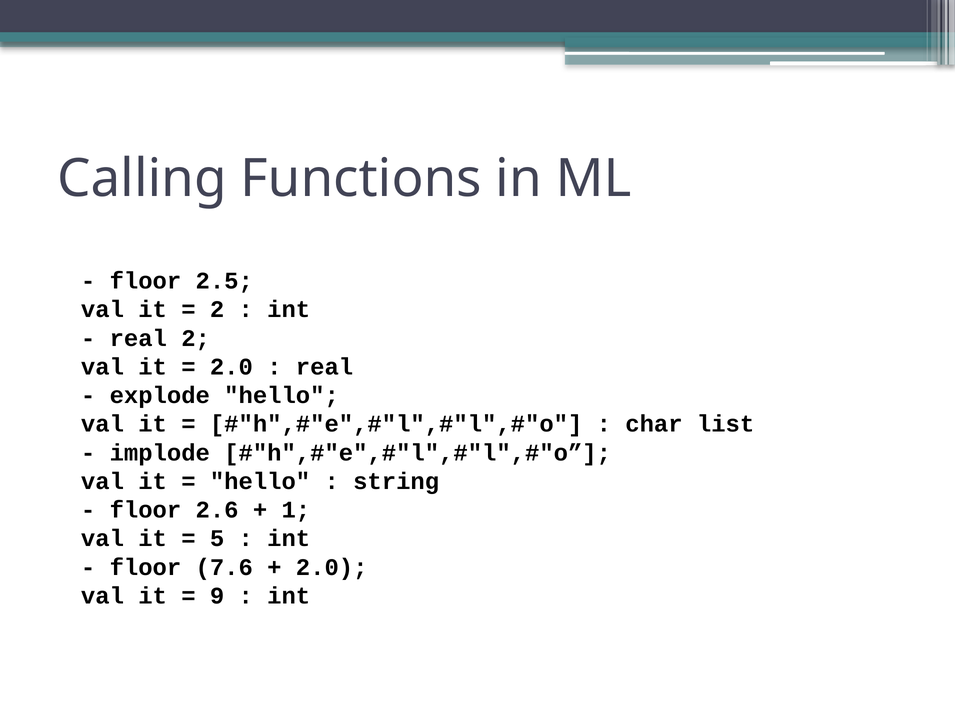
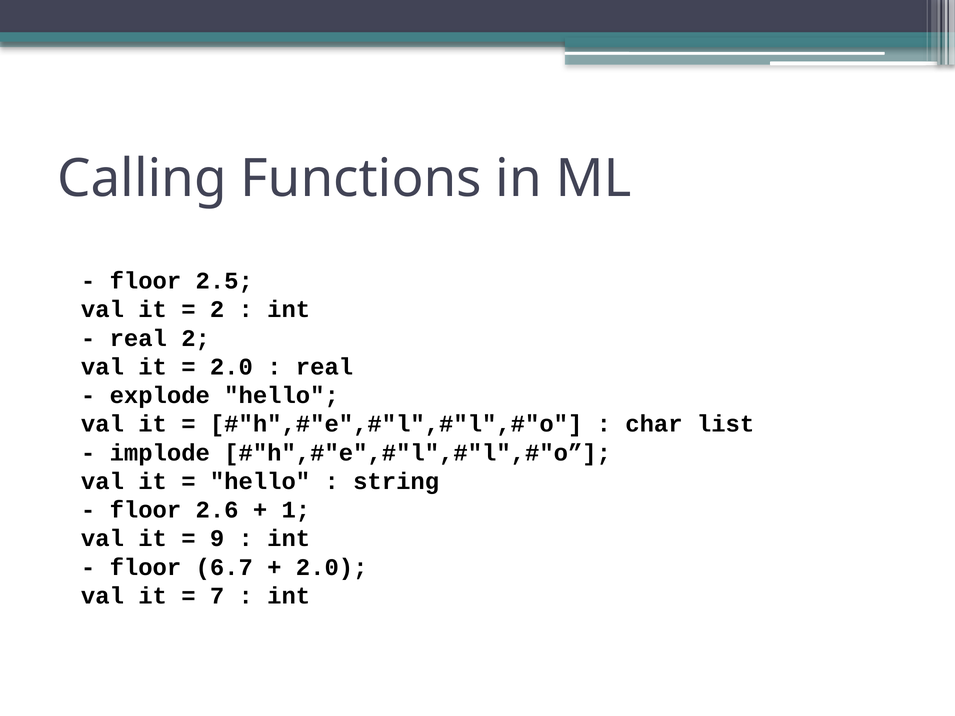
5: 5 -> 9 (217, 539)
7.6: 7.6 -> 6.7 (224, 567)
9: 9 -> 7 (217, 596)
